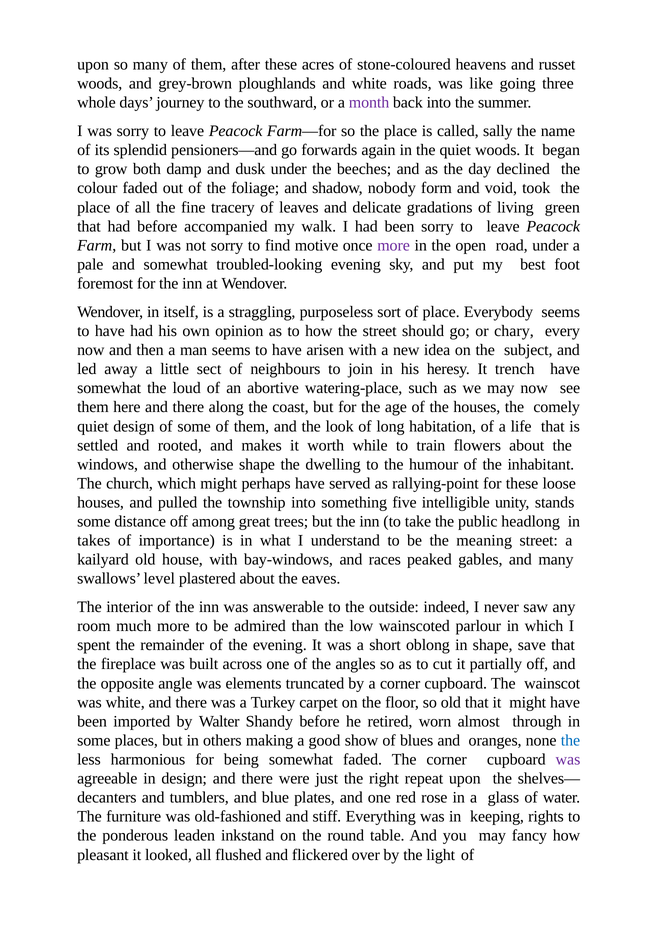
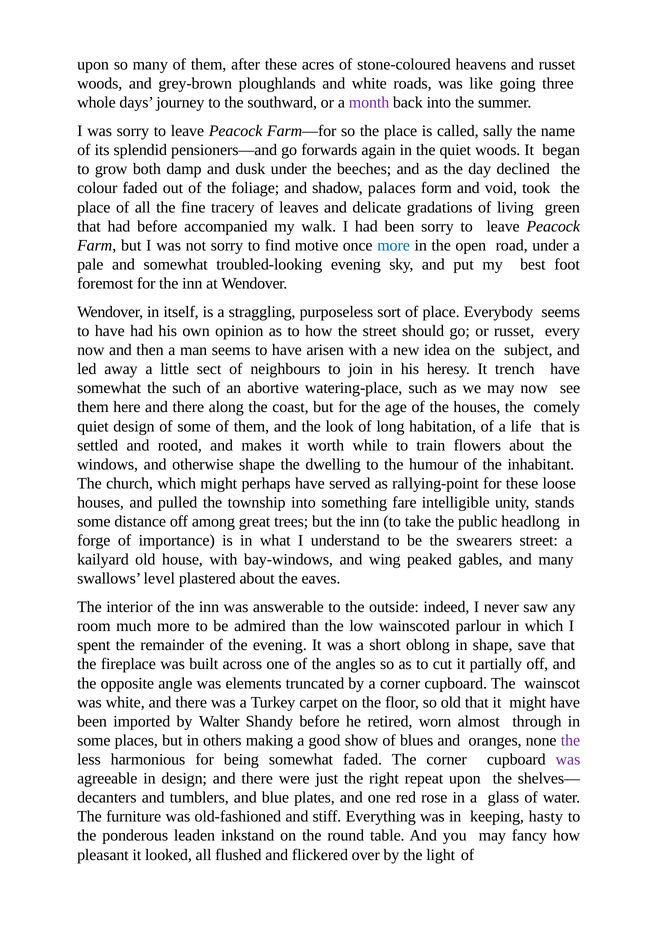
nobody: nobody -> palaces (392, 188)
more colour: purple -> blue (394, 245)
or chary: chary -> russet (514, 331)
the loud: loud -> such (187, 388)
five: five -> fare (405, 503)
takes: takes -> forge (94, 541)
meaning: meaning -> swearers (484, 541)
races: races -> wing (385, 560)
the colour: blue -> purple (570, 741)
rights: rights -> hasty (546, 817)
